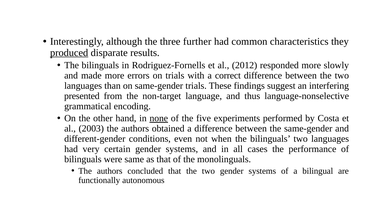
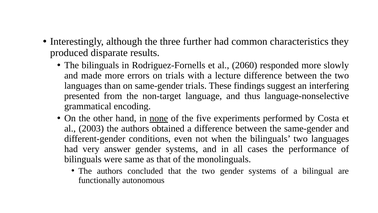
produced underline: present -> none (69, 53)
2012: 2012 -> 2060 (245, 65)
correct: correct -> lecture (228, 75)
certain: certain -> answer (117, 149)
